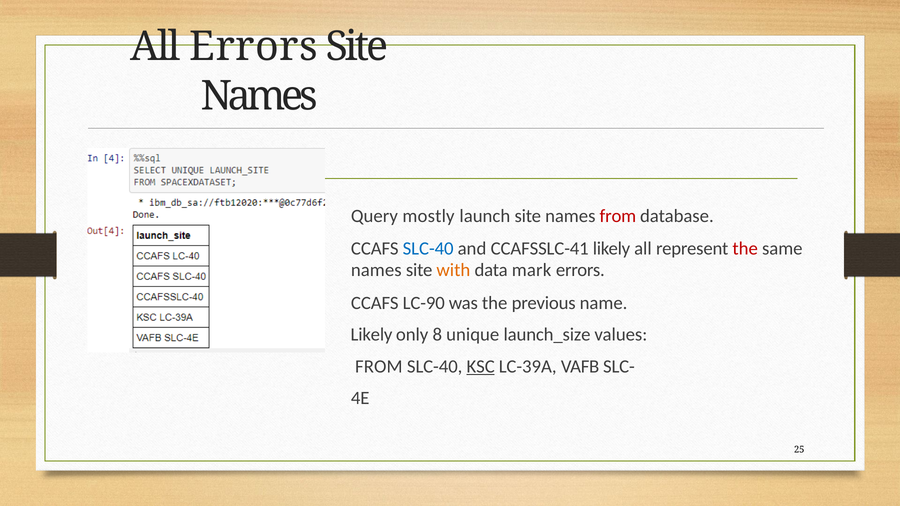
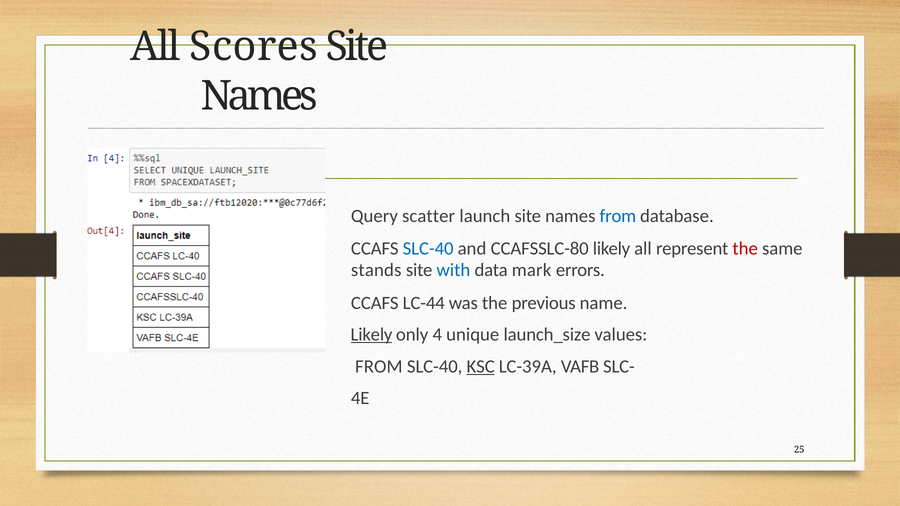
All Errors: Errors -> Scores (254, 47)
mostly: mostly -> scatter (429, 216)
from colour: red -> blue (618, 216)
CCAFSSLC-41: CCAFSSLC-41 -> CCAFSSLC-80 (540, 249)
names: names -> stands (376, 270)
with colour: orange -> blue (453, 270)
LC-90: LC-90 -> LC-44 (424, 303)
Likely underline: none -> present (372, 335)
8: 8 -> 4 (437, 335)
